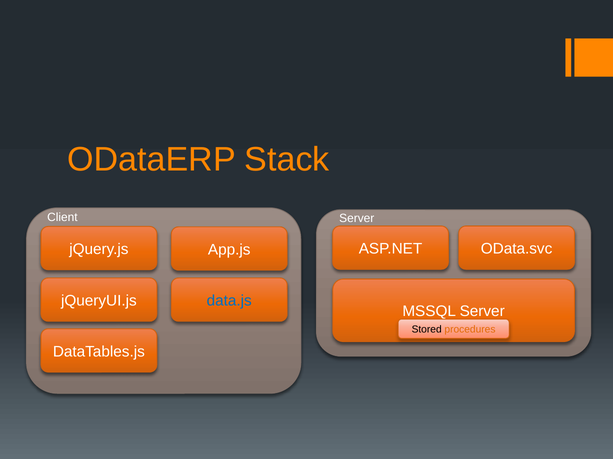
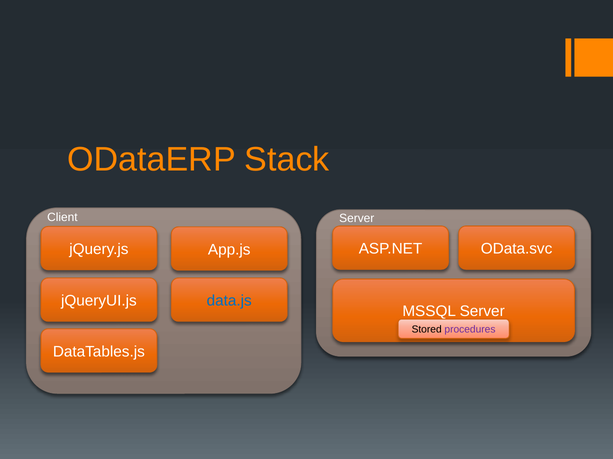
procedures colour: orange -> purple (470, 330)
